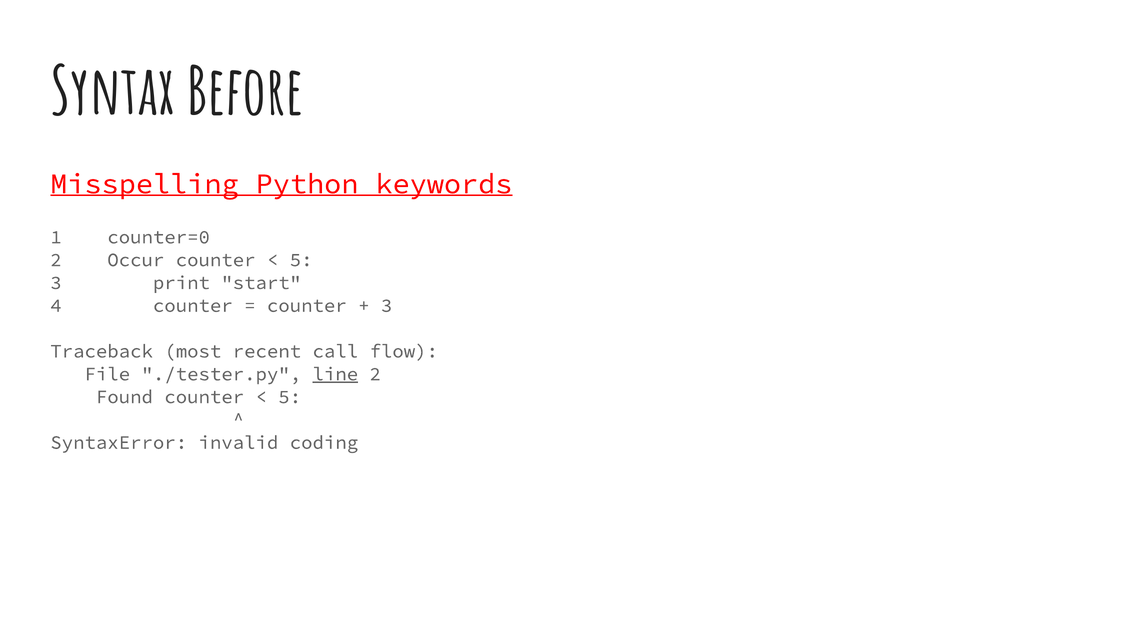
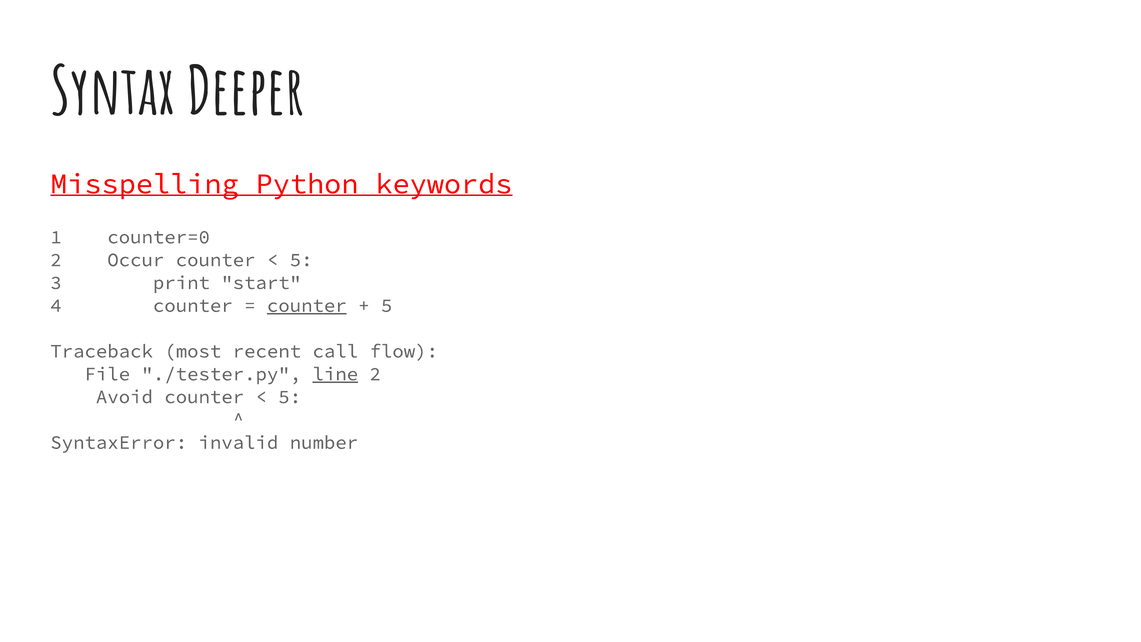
Before: Before -> Deeper (246, 93)
counter underline: none -> present (307, 305)
3: 3 -> 5 (387, 305)
Found: Found -> Avoid (124, 397)
coding: coding -> number (324, 442)
